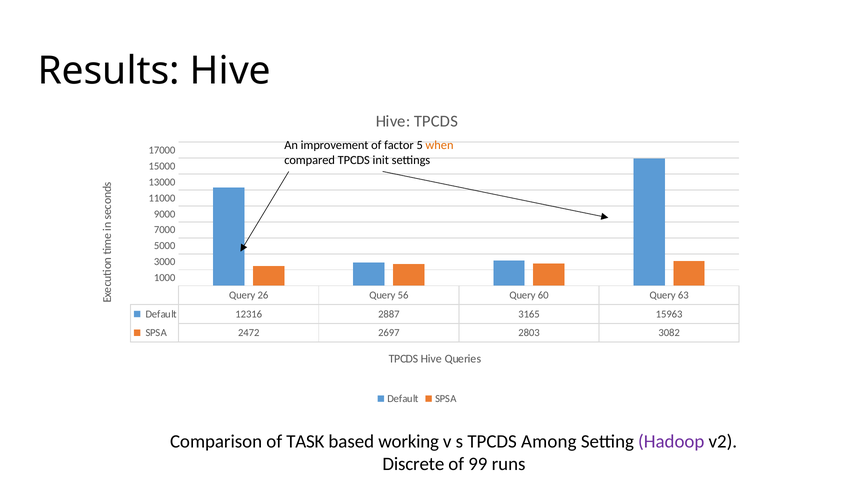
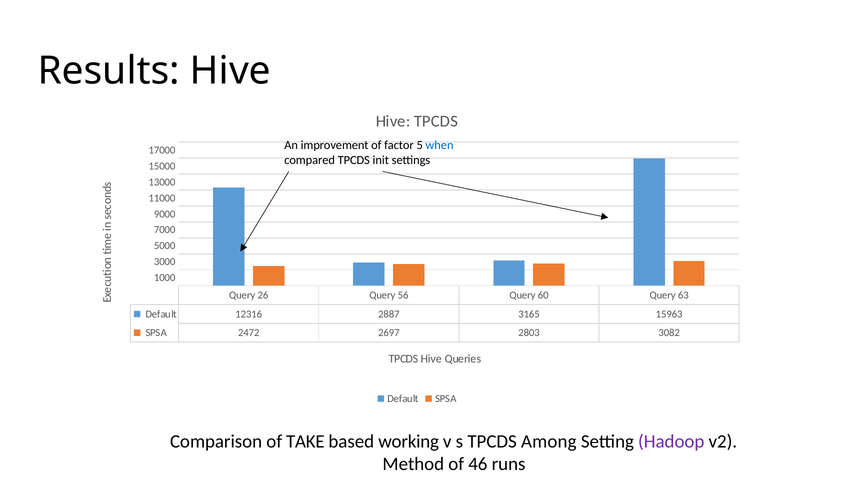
when colour: orange -> blue (439, 145)
TASK: TASK -> TAKE (305, 442)
Discrete: Discrete -> Method (413, 464)
99: 99 -> 46 (478, 464)
